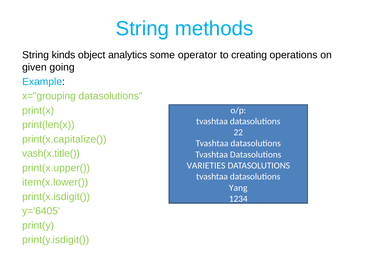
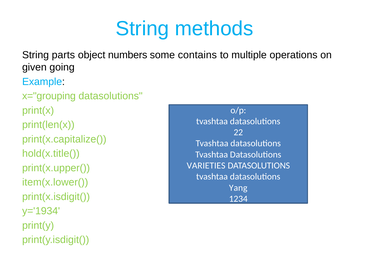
kinds: kinds -> parts (63, 55)
analytics: analytics -> numbers (128, 55)
operator: operator -> contains (197, 55)
creating: creating -> multiple (249, 55)
vash(x.title(: vash(x.title( -> hold(x.title( (51, 153)
y='6405: y='6405 -> y='1934 (41, 211)
